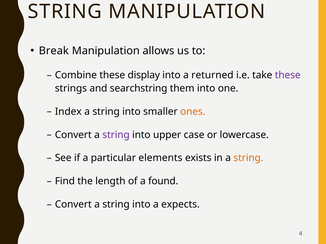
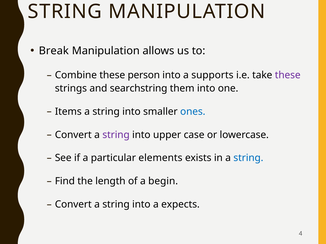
display: display -> person (144, 75)
returned: returned -> supports (212, 75)
Index: Index -> Items (68, 112)
ones colour: orange -> blue (193, 112)
string colour: orange -> blue (248, 158)
found: found -> begin (163, 182)
